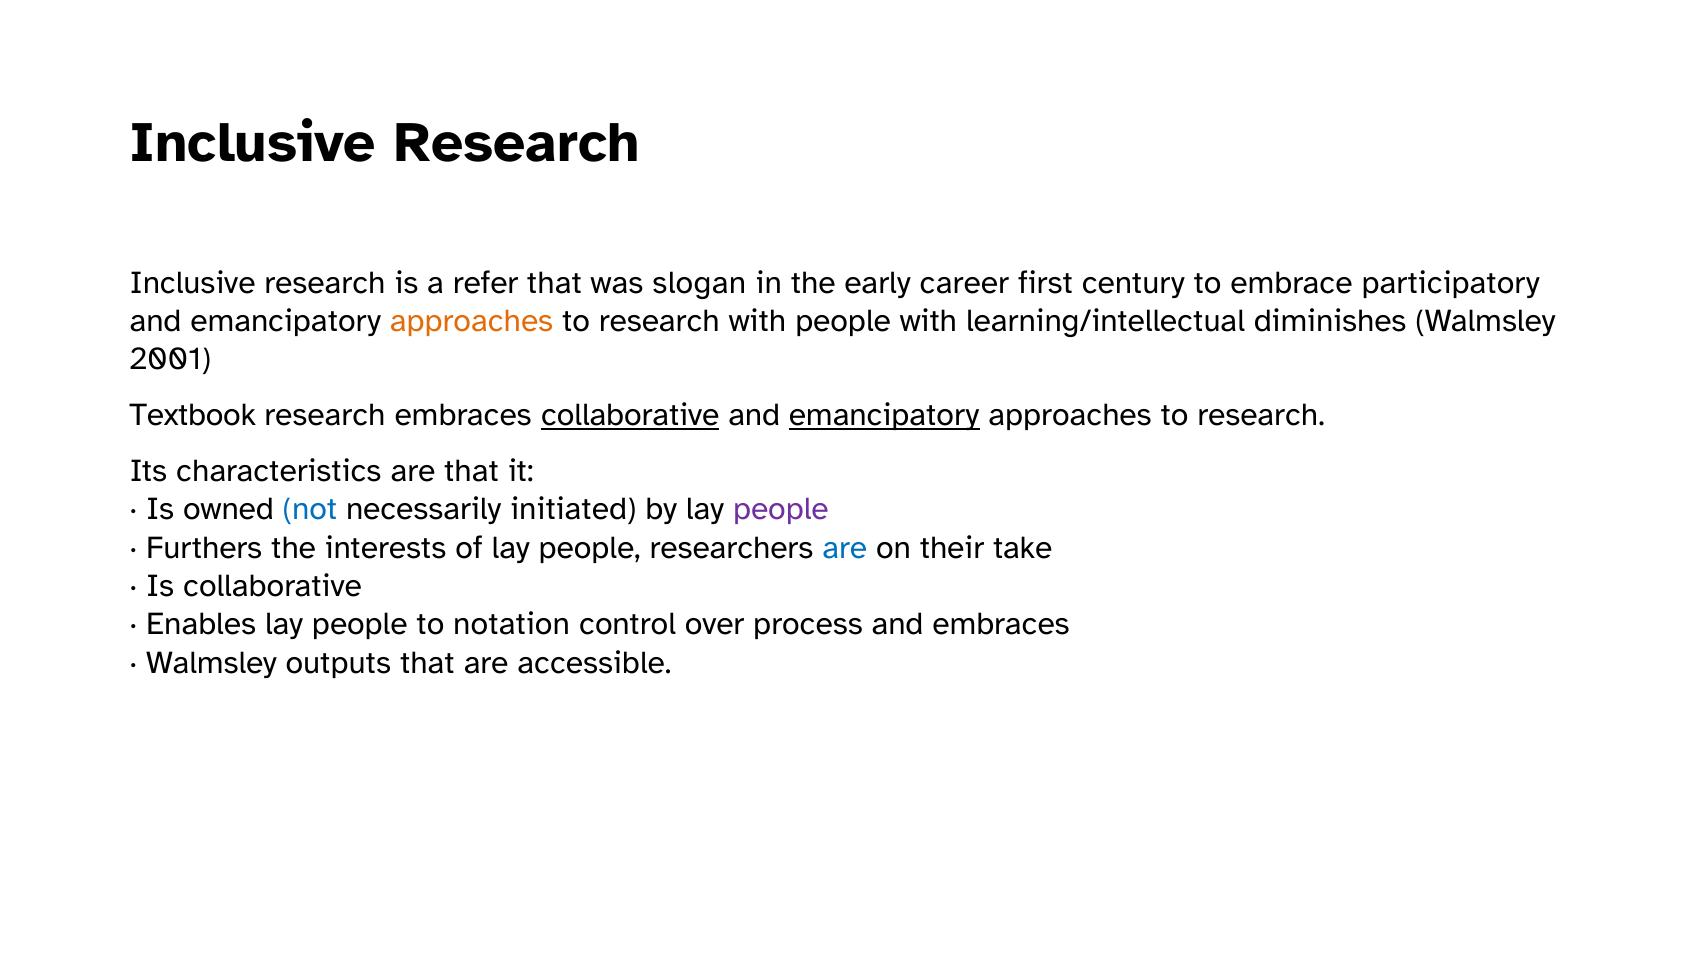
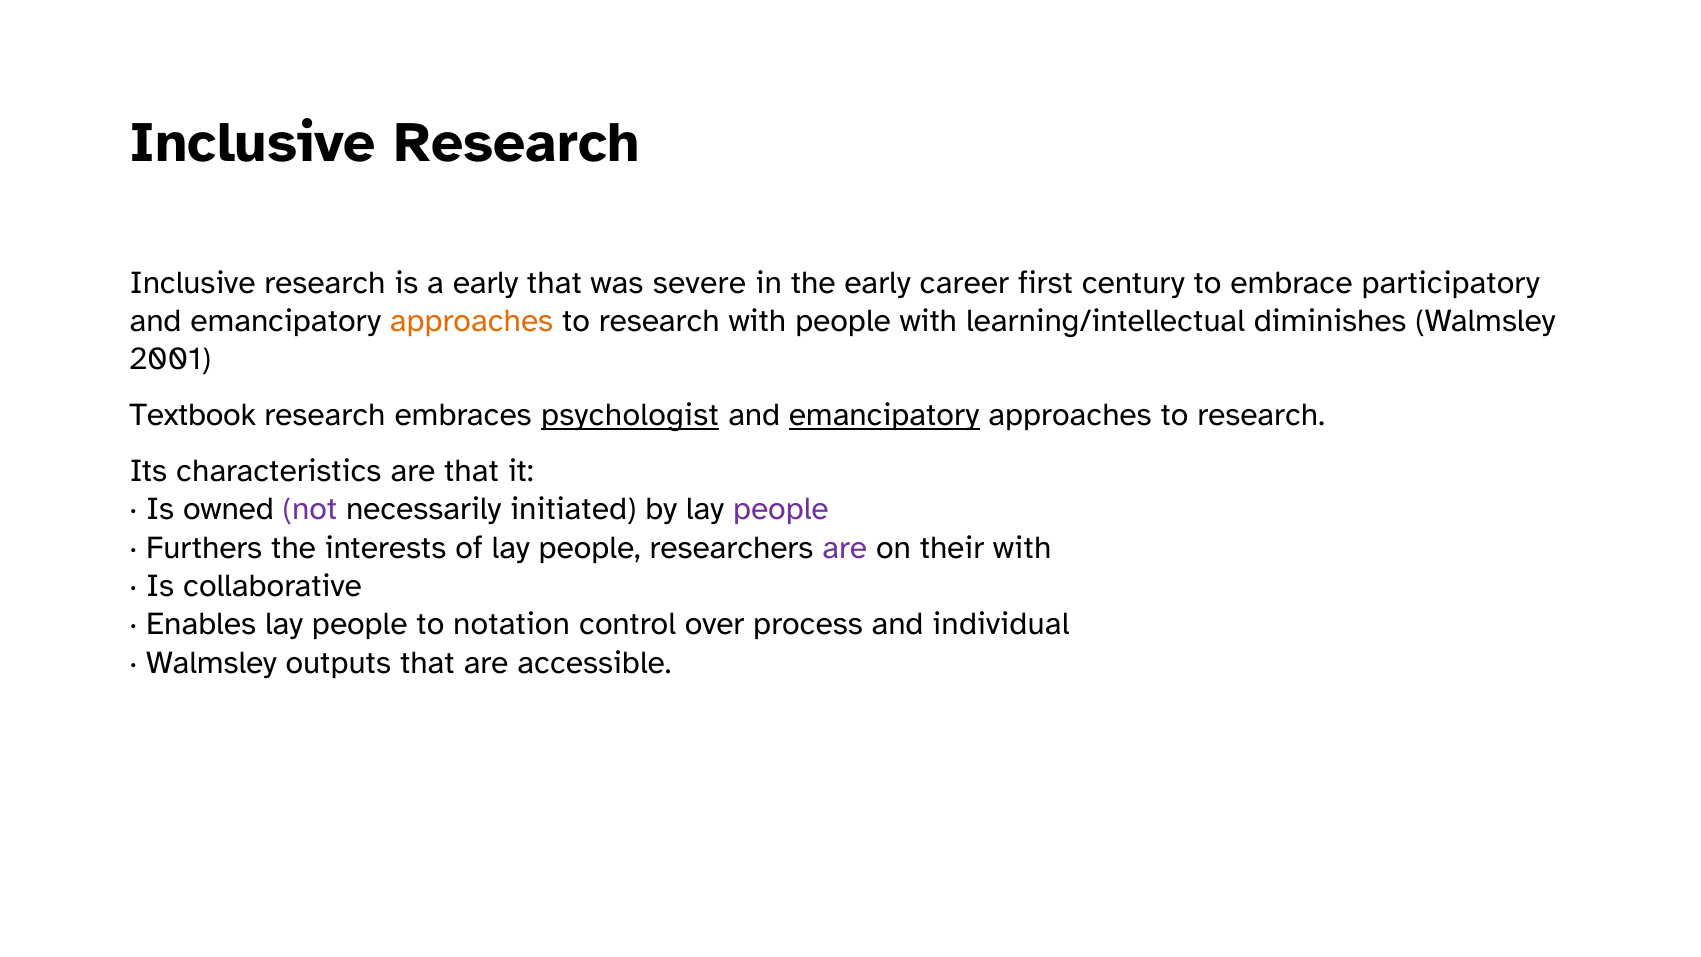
a refer: refer -> early (486, 282)
slogan: slogan -> severe (699, 282)
embraces collaborative: collaborative -> psychologist (630, 415)
not colour: blue -> purple (310, 509)
are colour: blue -> purple (845, 548)
their take: take -> with (1022, 548)
and embraces: embraces -> individual (1001, 624)
